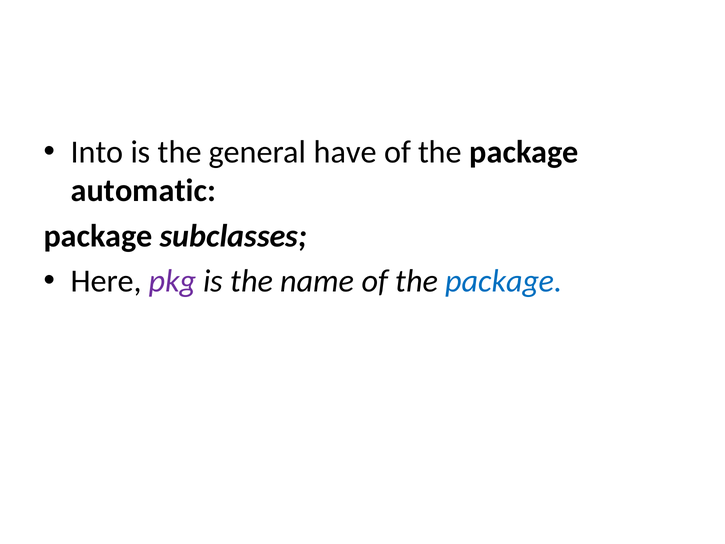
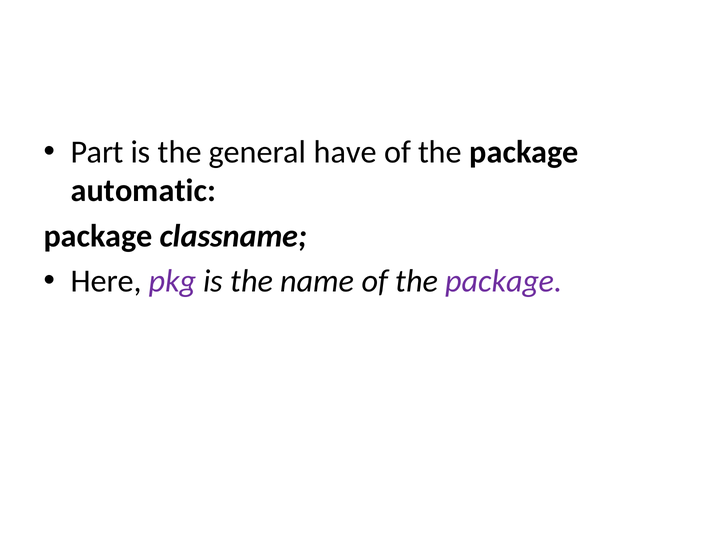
Into: Into -> Part (97, 152)
subclasses: subclasses -> classname (233, 236)
package colour: blue -> purple (504, 281)
